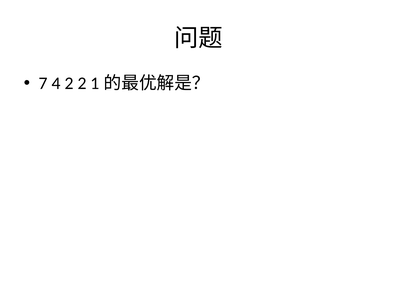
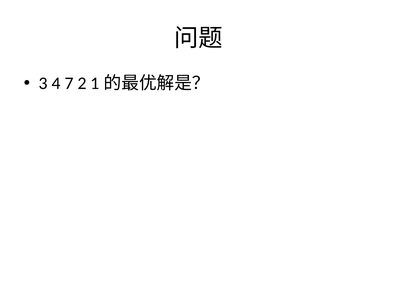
7: 7 -> 3 (43, 83)
4 2: 2 -> 7 (69, 83)
